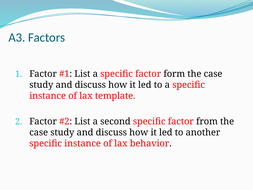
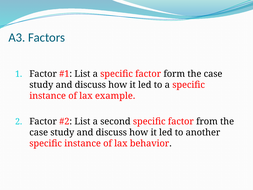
template: template -> example (115, 96)
